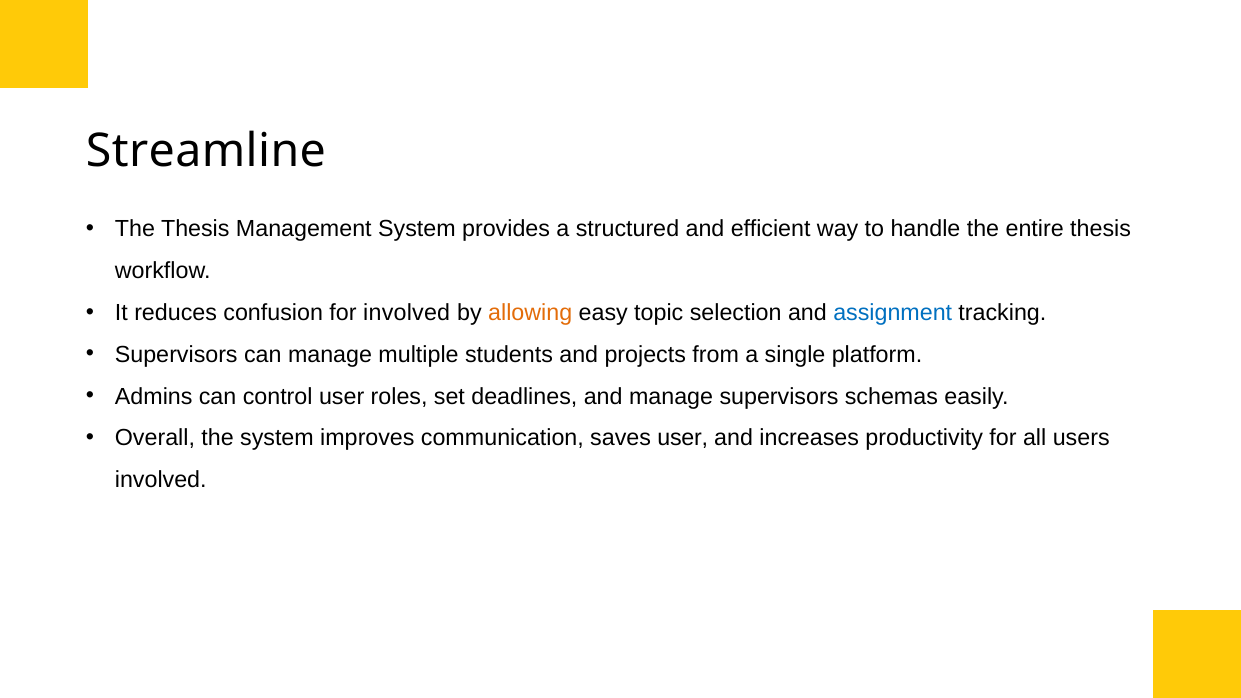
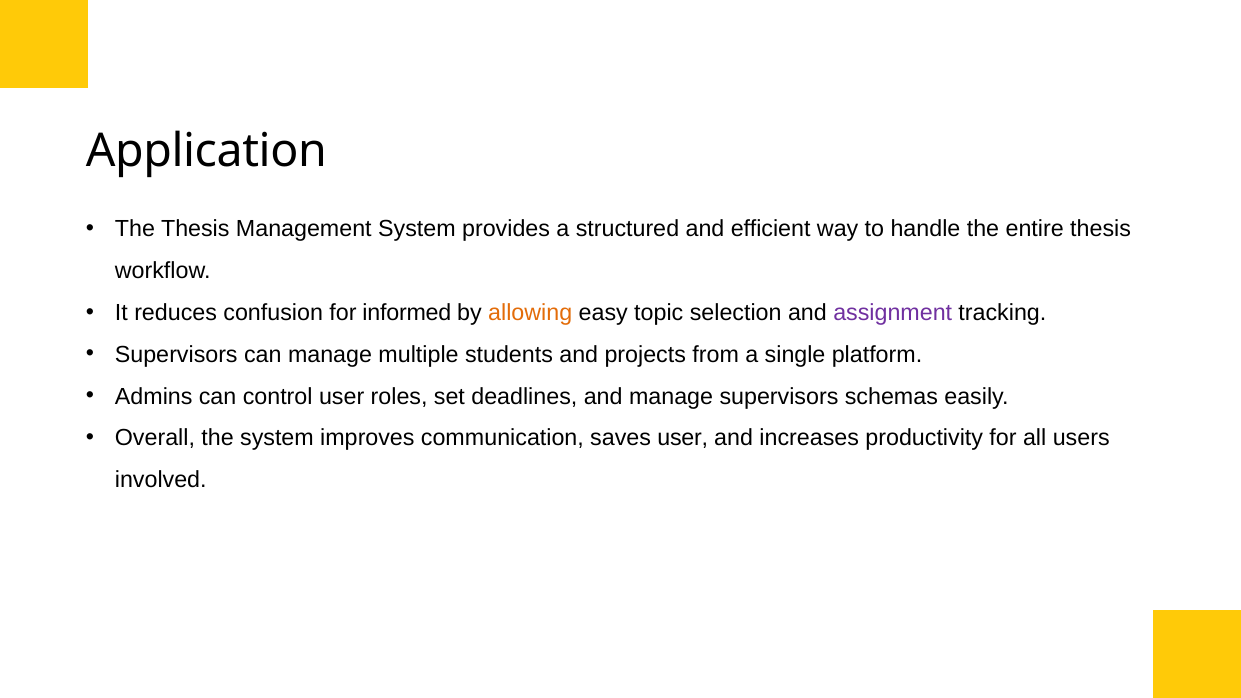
Streamline: Streamline -> Application (206, 151)
for involved: involved -> informed (407, 313)
assignment colour: blue -> purple (893, 313)
